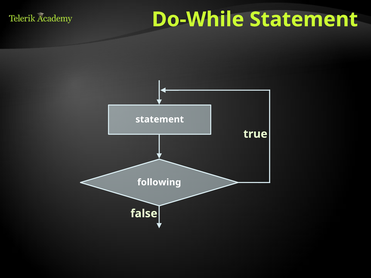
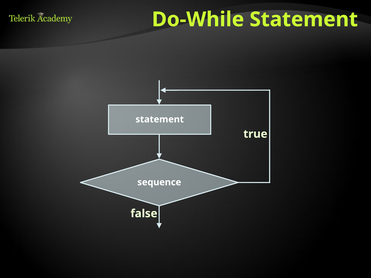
following: following -> sequence (159, 182)
